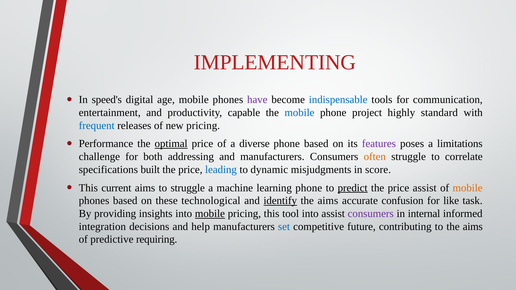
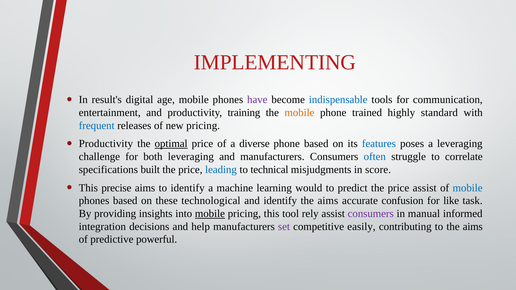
speed's: speed's -> result's (107, 100)
capable: capable -> training (244, 113)
mobile colour: blue -> orange (299, 113)
project: project -> trained (367, 113)
Performance: Performance -> Productivity (106, 144)
features colour: purple -> blue (379, 144)
a limitations: limitations -> leveraging (460, 144)
both addressing: addressing -> leveraging (191, 157)
often colour: orange -> blue (375, 157)
dynamic: dynamic -> technical (269, 170)
current: current -> precise (116, 188)
to struggle: struggle -> identify (188, 188)
learning phone: phone -> would (309, 188)
predict underline: present -> none (353, 188)
mobile colour: orange -> blue (468, 188)
identify underline: present -> none (280, 201)
tool into: into -> rely (310, 214)
internal: internal -> manual (424, 214)
set colour: blue -> purple (284, 227)
future: future -> easily (361, 227)
requiring: requiring -> powerful (157, 240)
